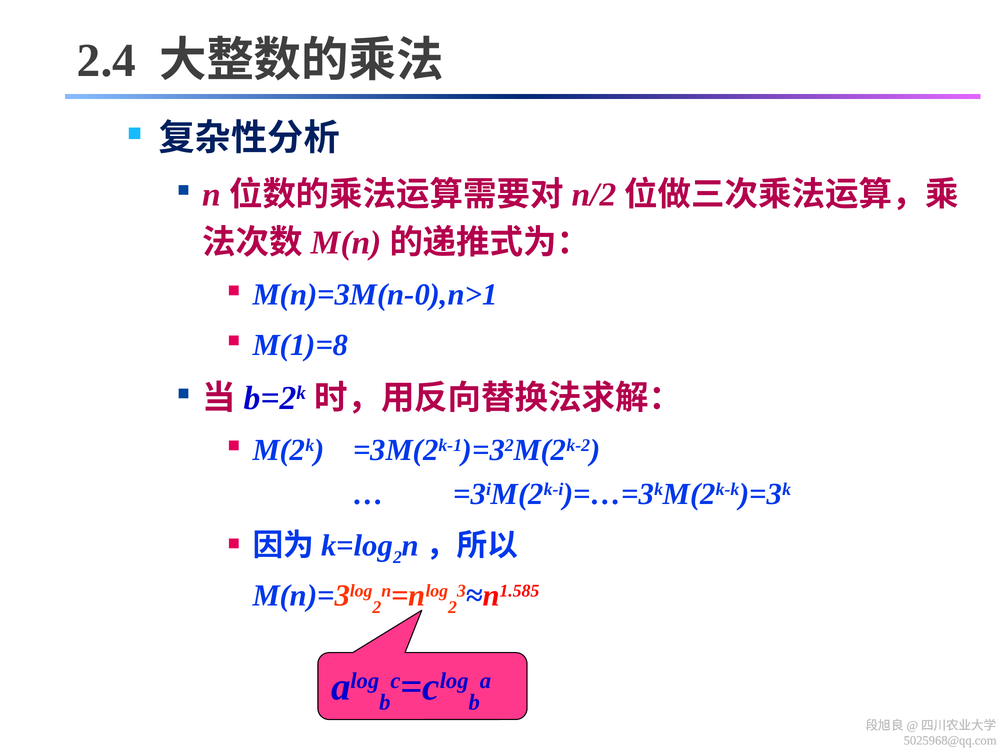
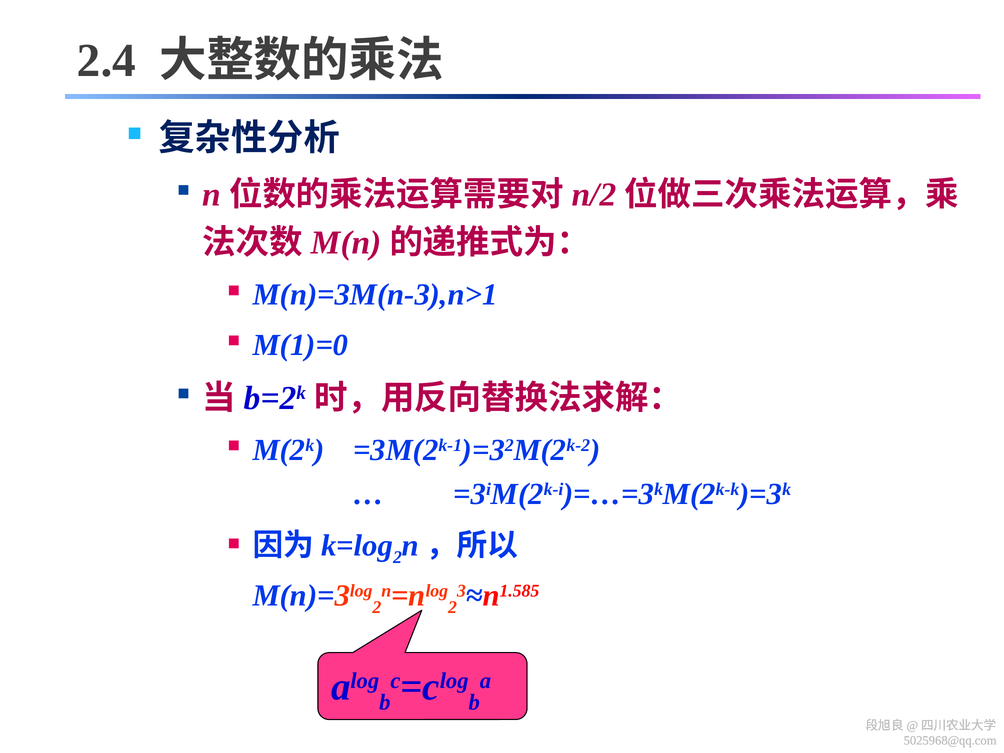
M(n)=3M(n-0),n>1: M(n)=3M(n-0),n>1 -> M(n)=3M(n-3),n>1 (375, 295)
M(1)=8: M(1)=8 -> M(1)=0 (300, 345)
